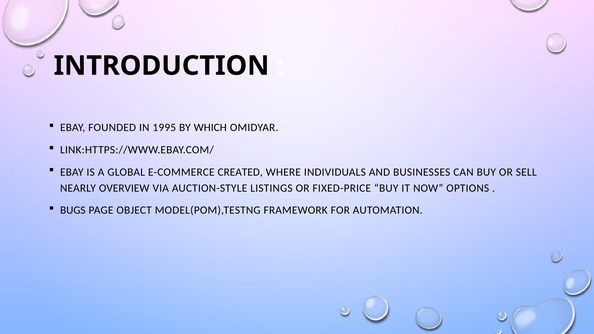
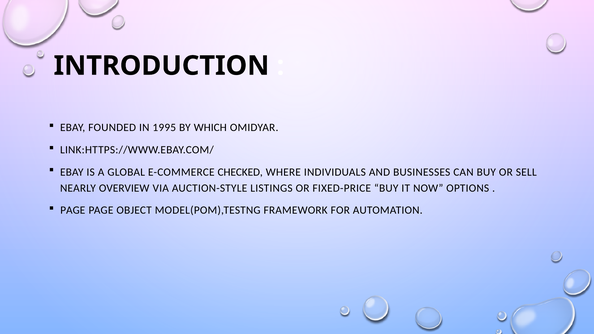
CREATED: CREATED -> CHECKED (240, 172)
BUGS: BUGS -> PAGE (73, 210)
